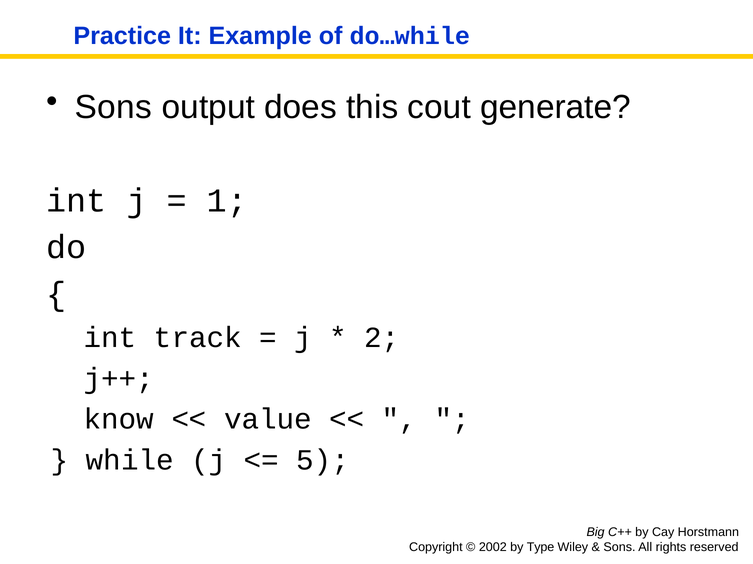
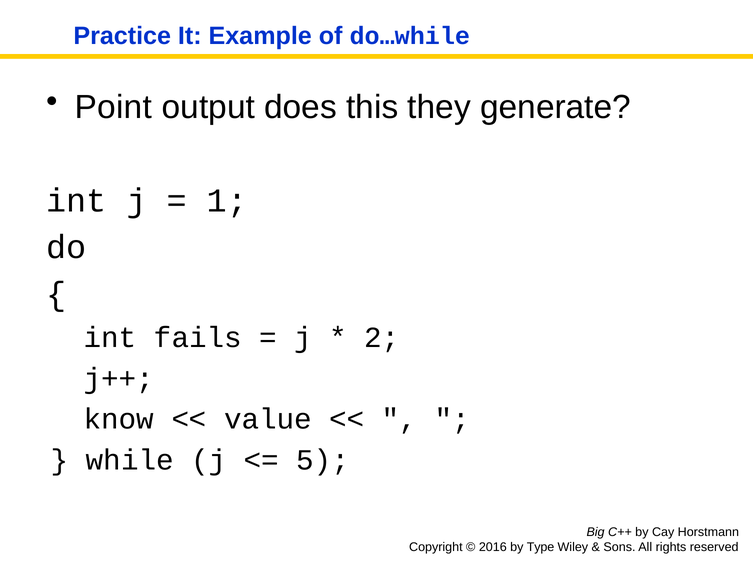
Sons: Sons -> Point (113, 107)
cout: cout -> they (439, 107)
track: track -> fails (198, 338)
2002: 2002 -> 2016 (493, 548)
